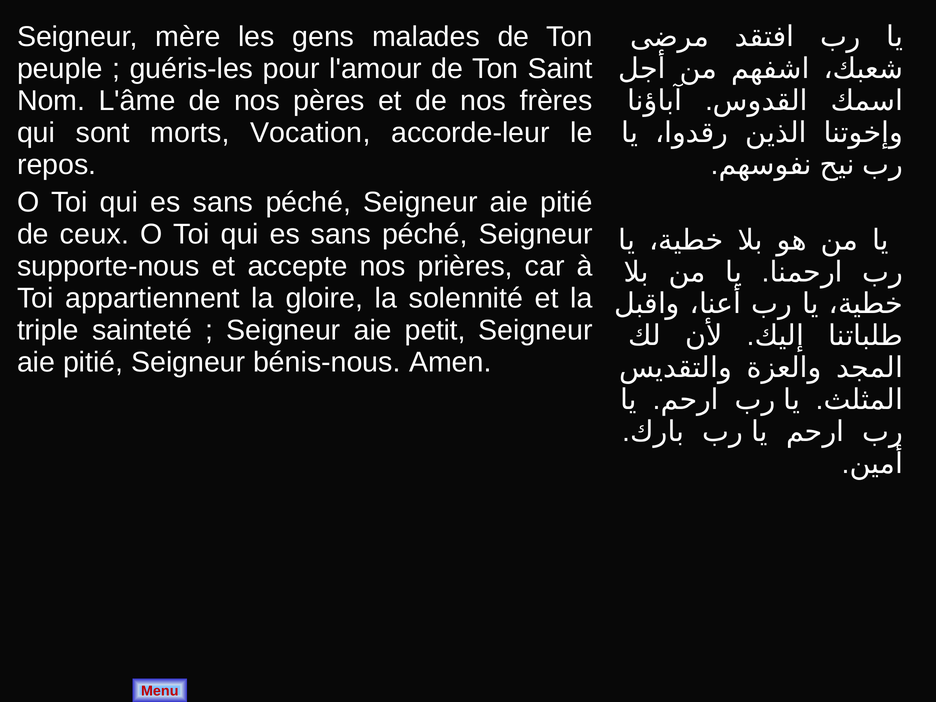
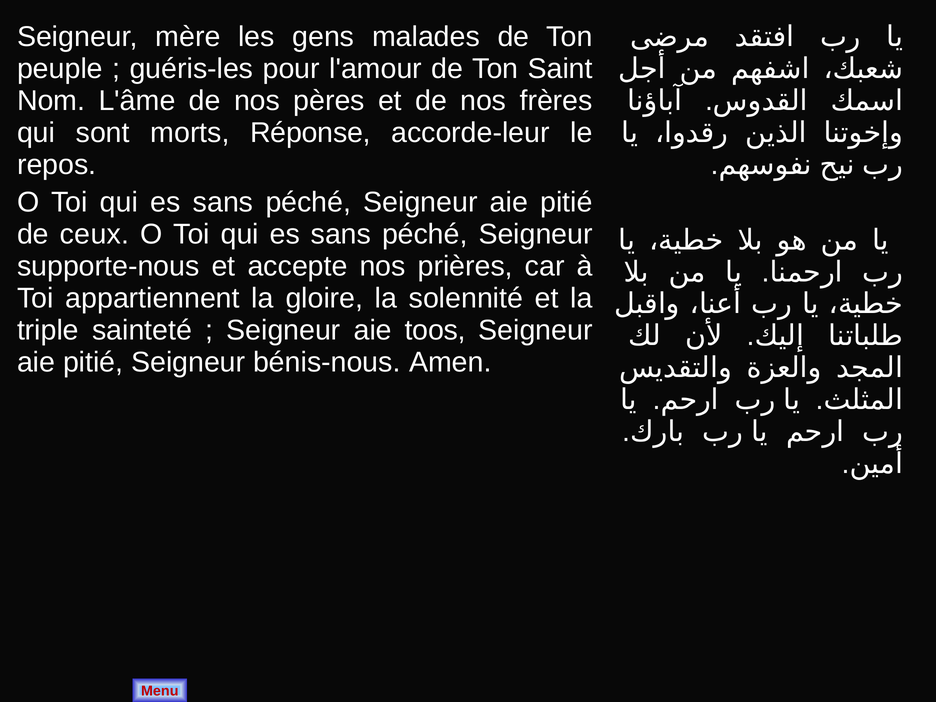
Vocation: Vocation -> Réponse (310, 133)
petit: petit -> toos (435, 330)
